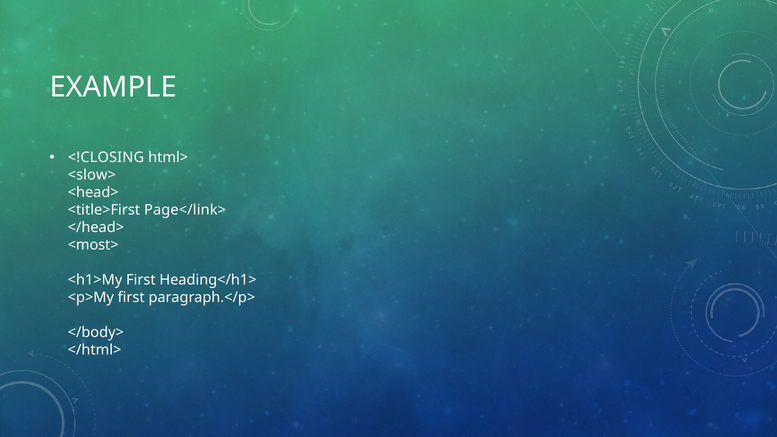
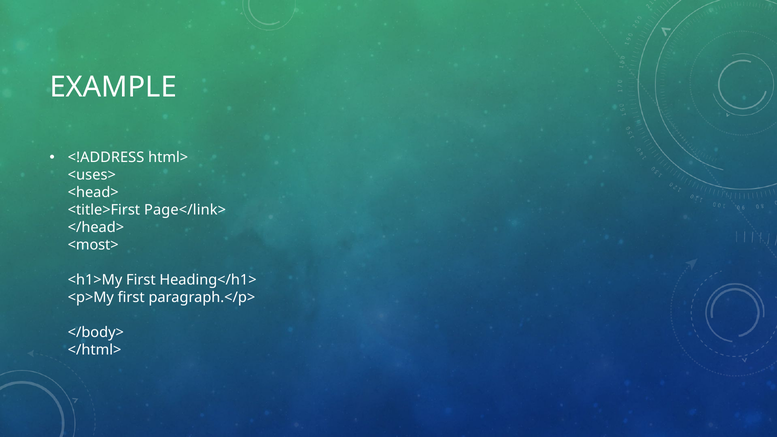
<!CLOSING: <!CLOSING -> <!ADDRESS (106, 158)
<slow>: <slow> -> <uses> (92, 175)
